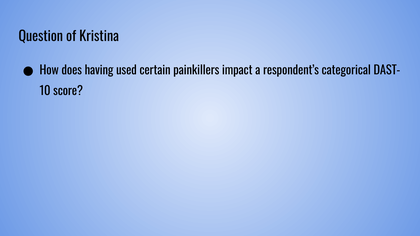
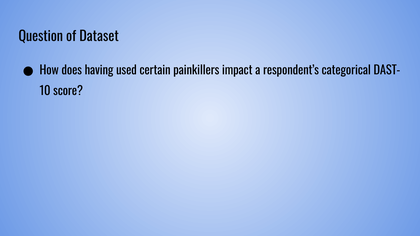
Kristina: Kristina -> Dataset (99, 37)
